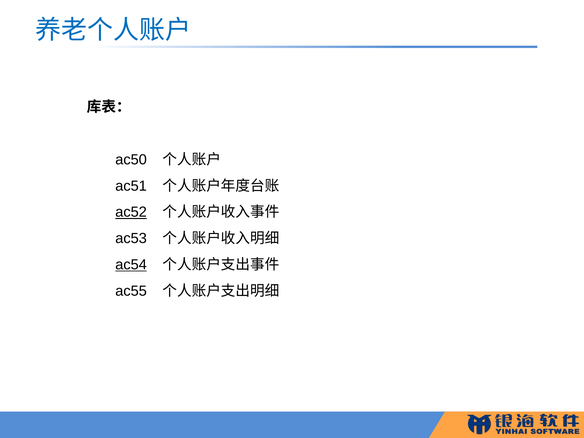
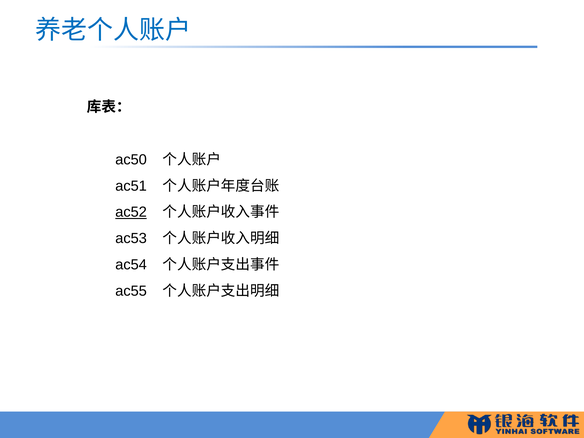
ac54 underline: present -> none (131, 265)
